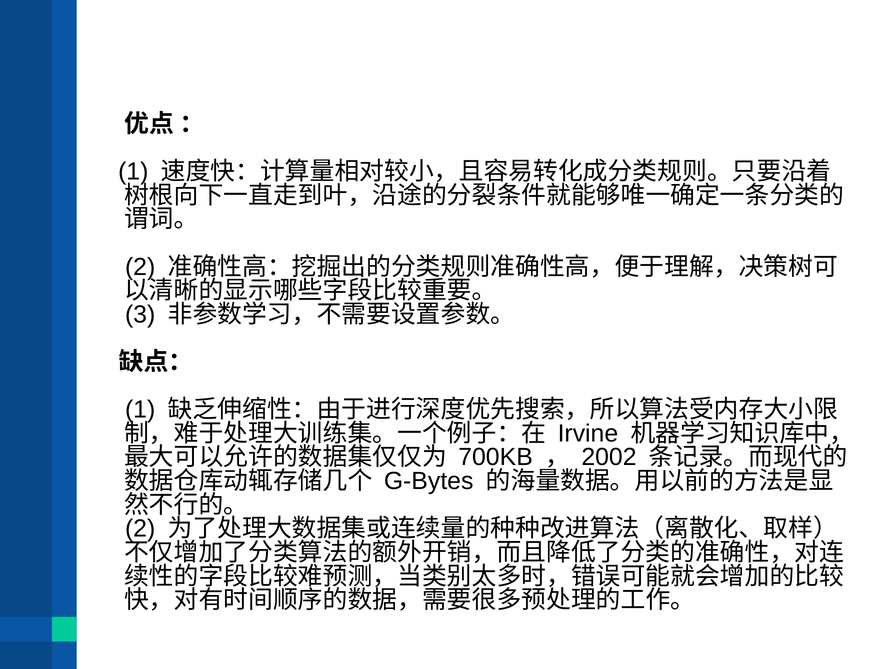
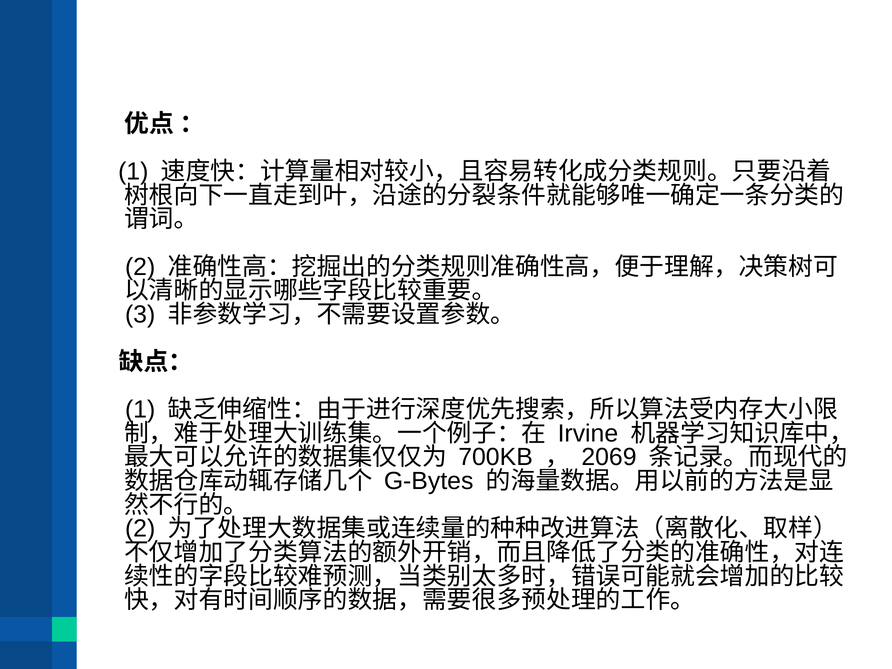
2002: 2002 -> 2069 (609, 457)
